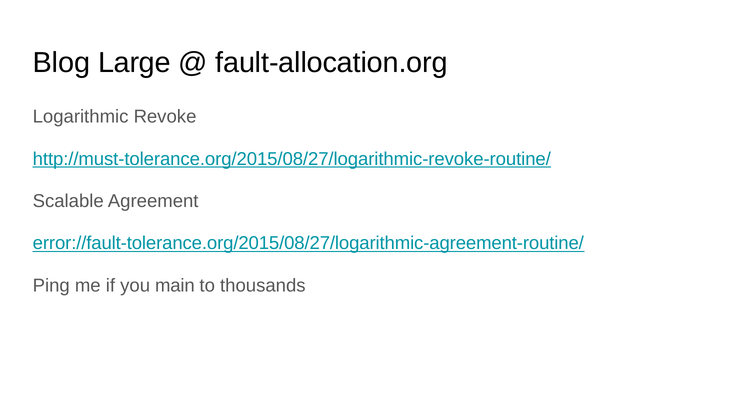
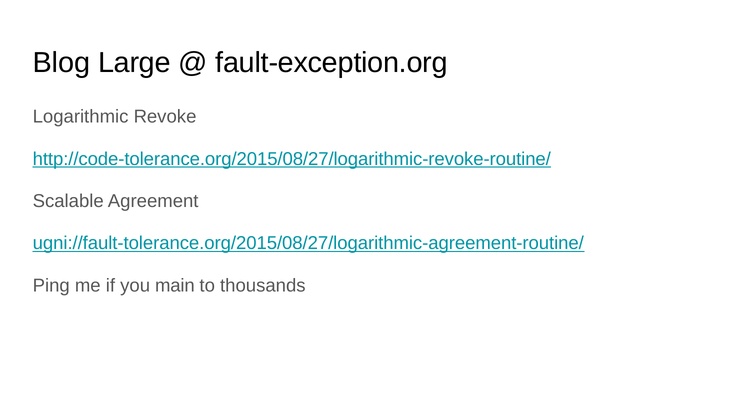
fault-allocation.org: fault-allocation.org -> fault-exception.org (332, 63)
http://must-tolerance.org/2015/08/27/logarithmic-revoke-routine/: http://must-tolerance.org/2015/08/27/logarithmic-revoke-routine/ -> http://code-tolerance.org/2015/08/27/logarithmic-revoke-routine/ (292, 159)
error://fault-tolerance.org/2015/08/27/logarithmic-agreement-routine/: error://fault-tolerance.org/2015/08/27/logarithmic-agreement-routine/ -> ugni://fault-tolerance.org/2015/08/27/logarithmic-agreement-routine/ (308, 243)
